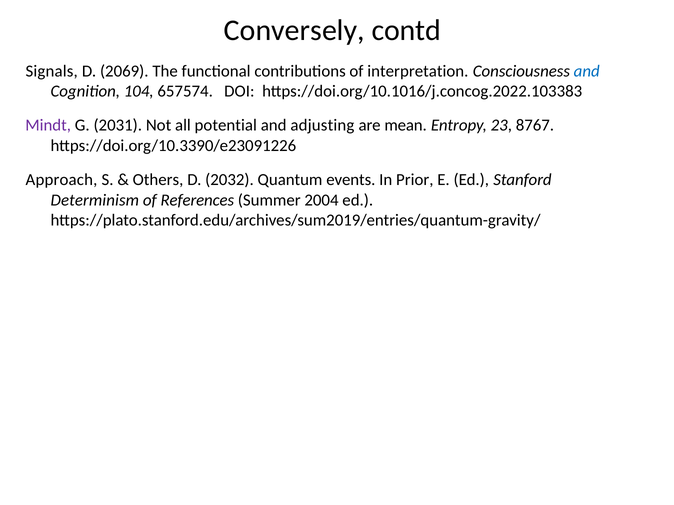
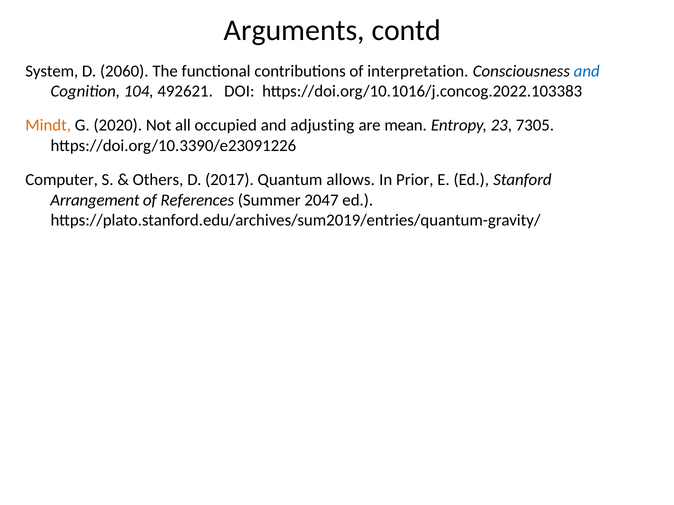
Conversely: Conversely -> Arguments (294, 30)
Signals: Signals -> System (52, 71)
2069: 2069 -> 2060 (124, 71)
657574: 657574 -> 492621 (185, 91)
Mindt colour: purple -> orange (48, 125)
2031: 2031 -> 2020 (118, 125)
potential: potential -> occupied (226, 125)
8767: 8767 -> 7305 (535, 125)
Approach: Approach -> Computer (62, 180)
2032: 2032 -> 2017 (230, 180)
events: events -> allows (351, 180)
Determinism: Determinism -> Arrangement (95, 200)
2004: 2004 -> 2047 (321, 200)
